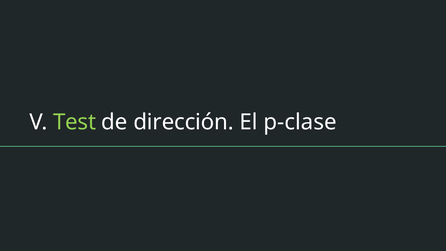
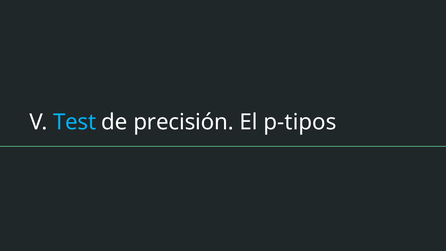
Test colour: light green -> light blue (75, 122)
dirección: dirección -> precisión (184, 122)
p-clase: p-clase -> p-tipos (300, 122)
